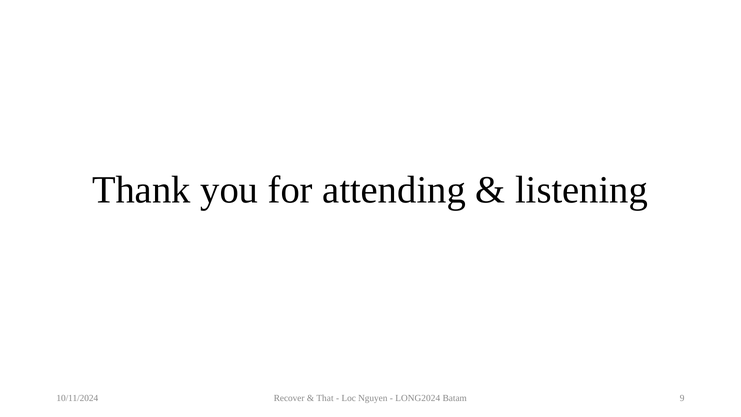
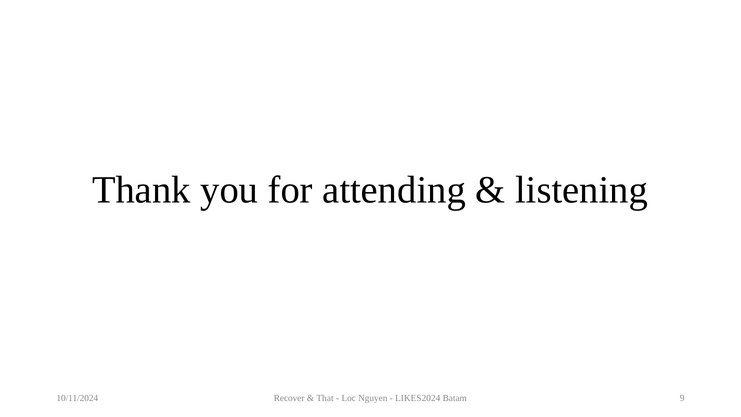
LONG2024: LONG2024 -> LIKES2024 (418, 398)
